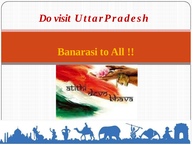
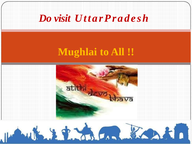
Banarasi: Banarasi -> Mughlai (77, 52)
